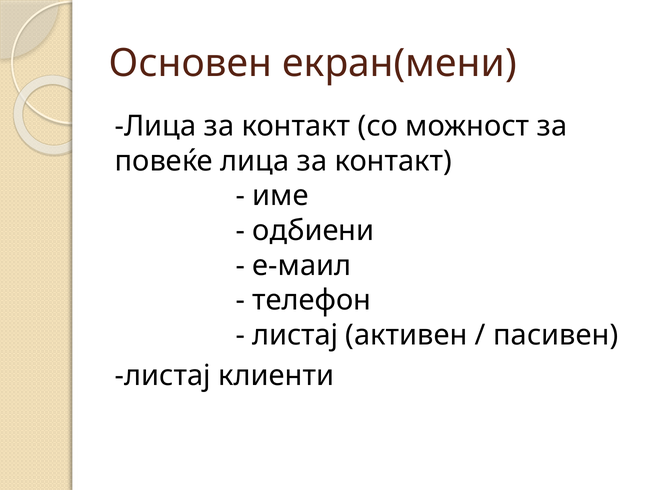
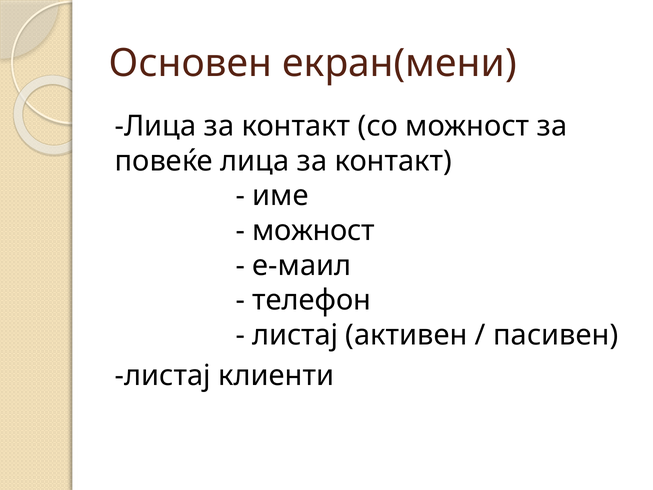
одбиени: одбиени -> можност (313, 231)
